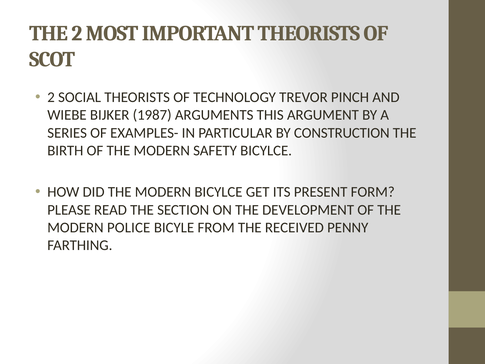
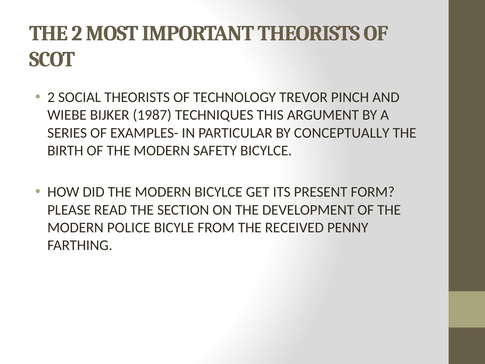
ARGUMENTS: ARGUMENTS -> TECHNIQUES (214, 115)
CONSTRUCTION: CONSTRUCTION -> CONCEPTUALLY (342, 133)
